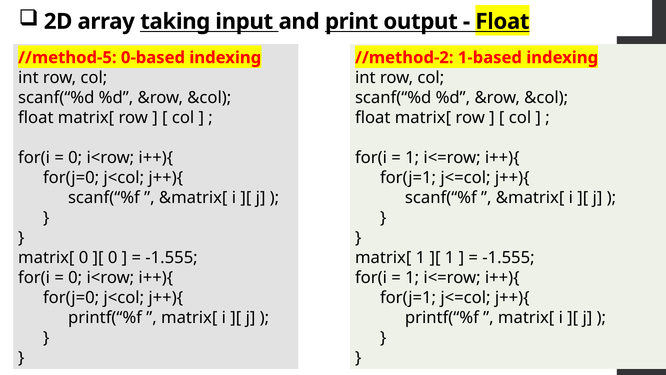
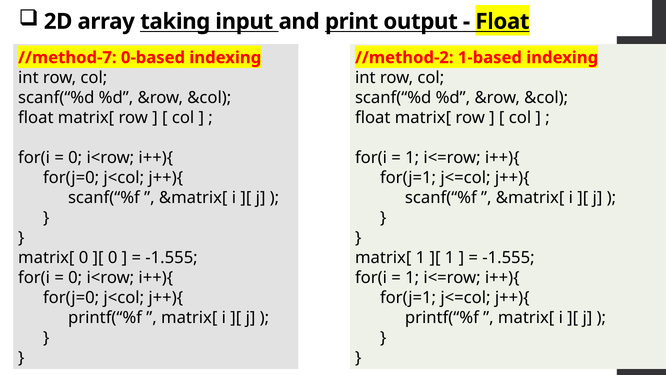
//method-5: //method-5 -> //method-7 (67, 58)
